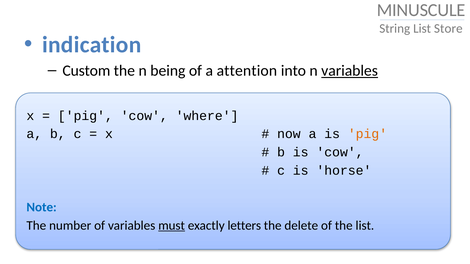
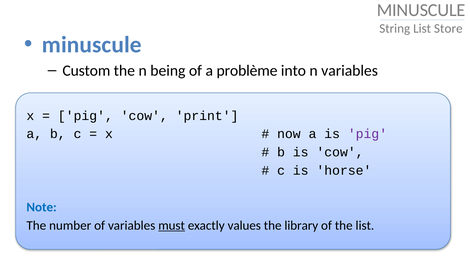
indication: indication -> minuscule (92, 45)
attention: attention -> problème (247, 71)
variables underline: present -> none (350, 71)
where: where -> print (207, 116)
pig colour: orange -> purple (367, 134)
letters: letters -> values (244, 226)
delete: delete -> library (301, 226)
